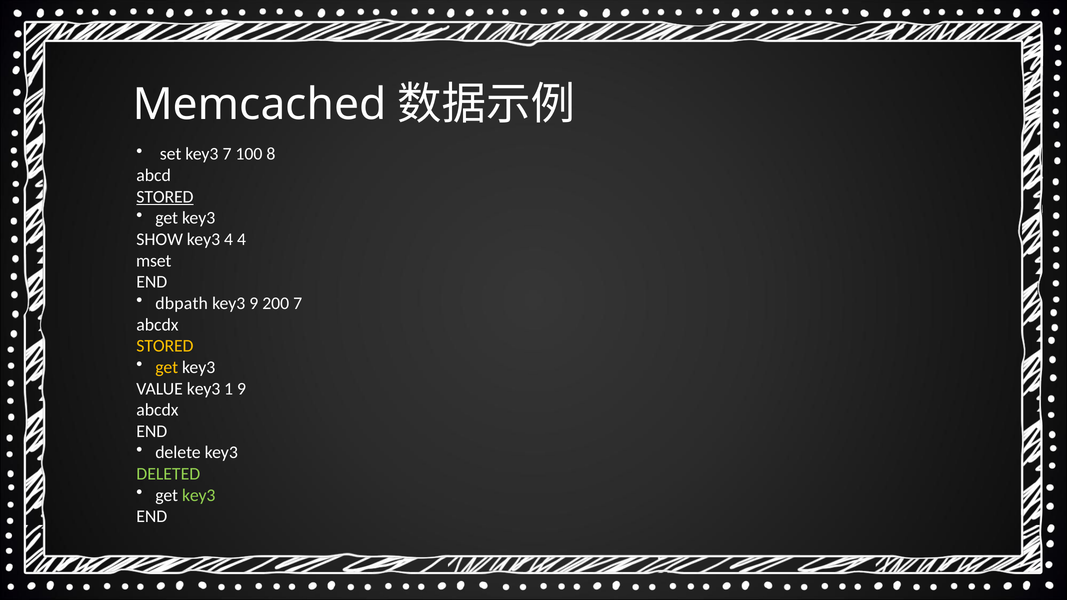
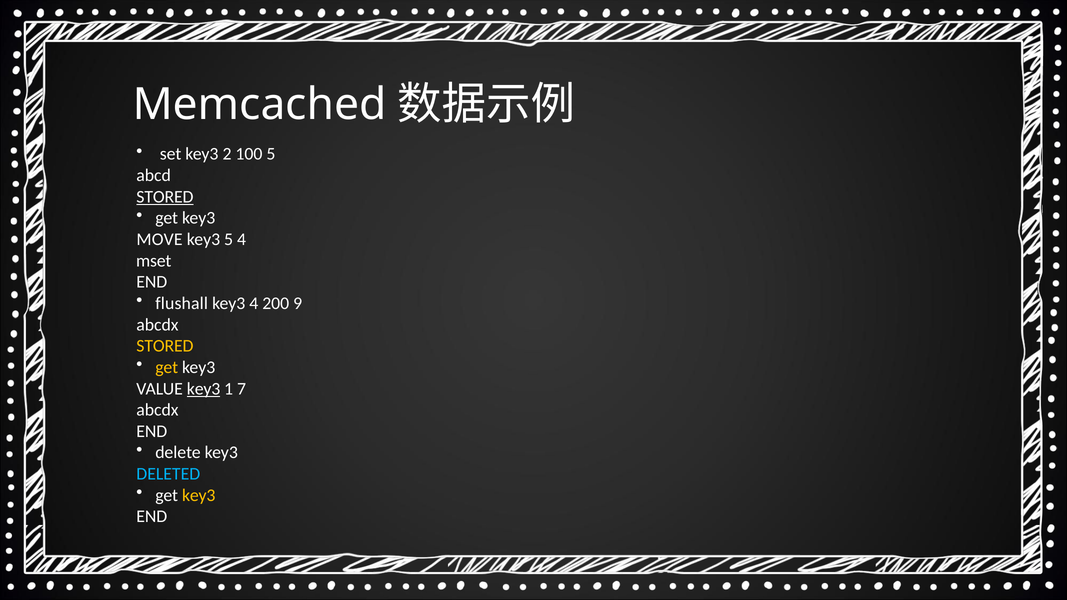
key3 7: 7 -> 2 (227, 154)
100 8: 8 -> 5 (271, 154)
SHOW: SHOW -> MOVE (160, 239)
key3 4: 4 -> 5 (229, 239)
dbpath: dbpath -> flushall (182, 303)
key3 9: 9 -> 4 (254, 303)
200 7: 7 -> 9 (298, 303)
key3 underline: none -> present (204, 389)
1 9: 9 -> 7 (242, 389)
DELETED colour: light green -> light blue (168, 474)
key3 colour: light green -> yellow (199, 495)
